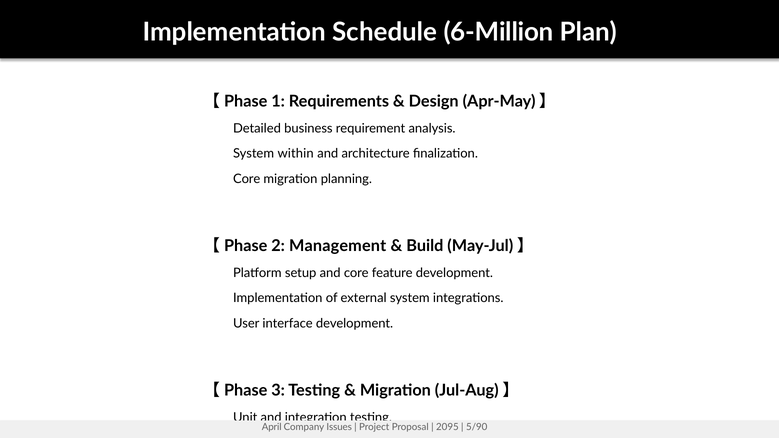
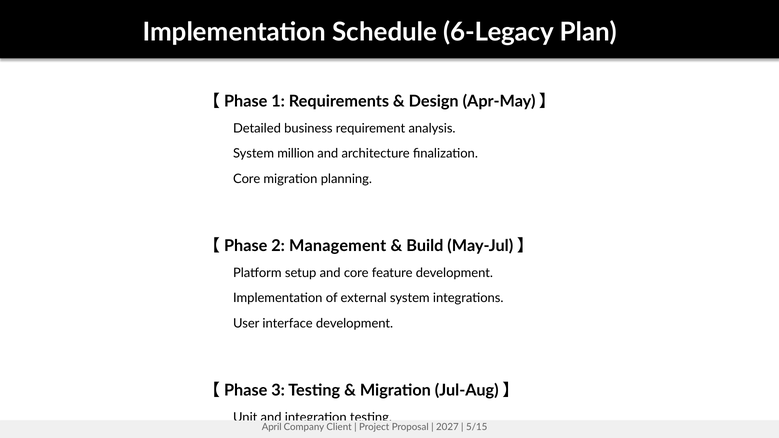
6-Million: 6-Million -> 6-Legacy (499, 32)
within: within -> million (296, 154)
Issues: Issues -> Client (339, 427)
2095: 2095 -> 2027 (447, 427)
5/90: 5/90 -> 5/15 (477, 427)
